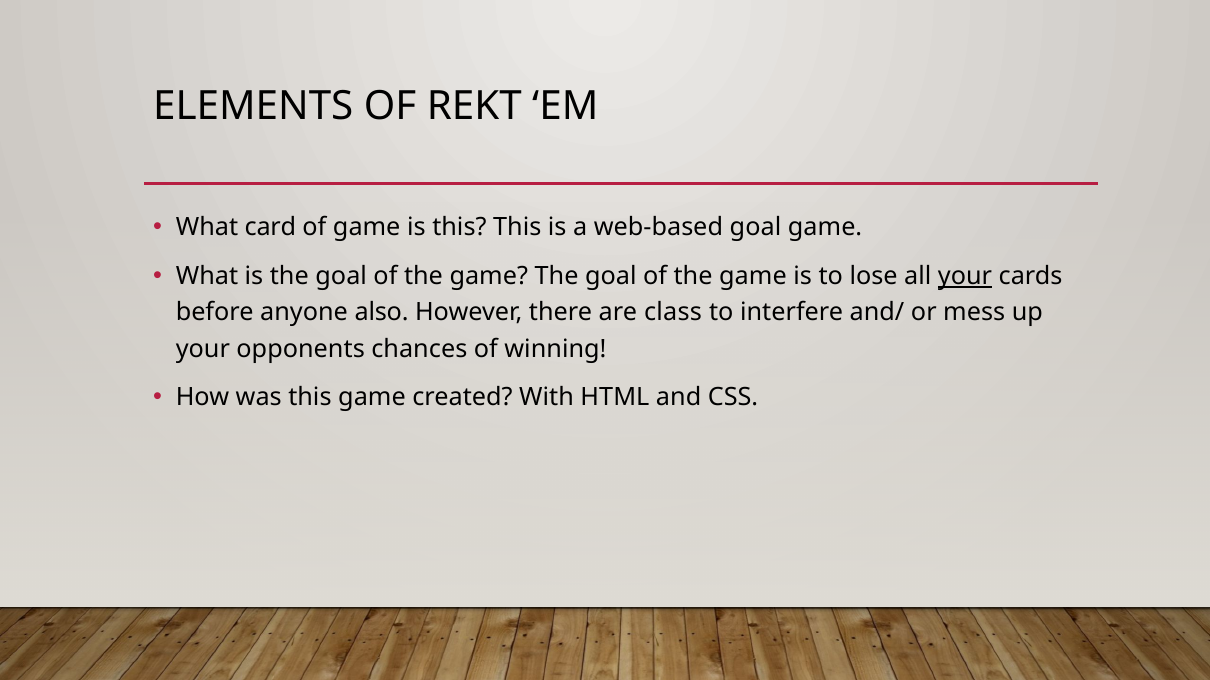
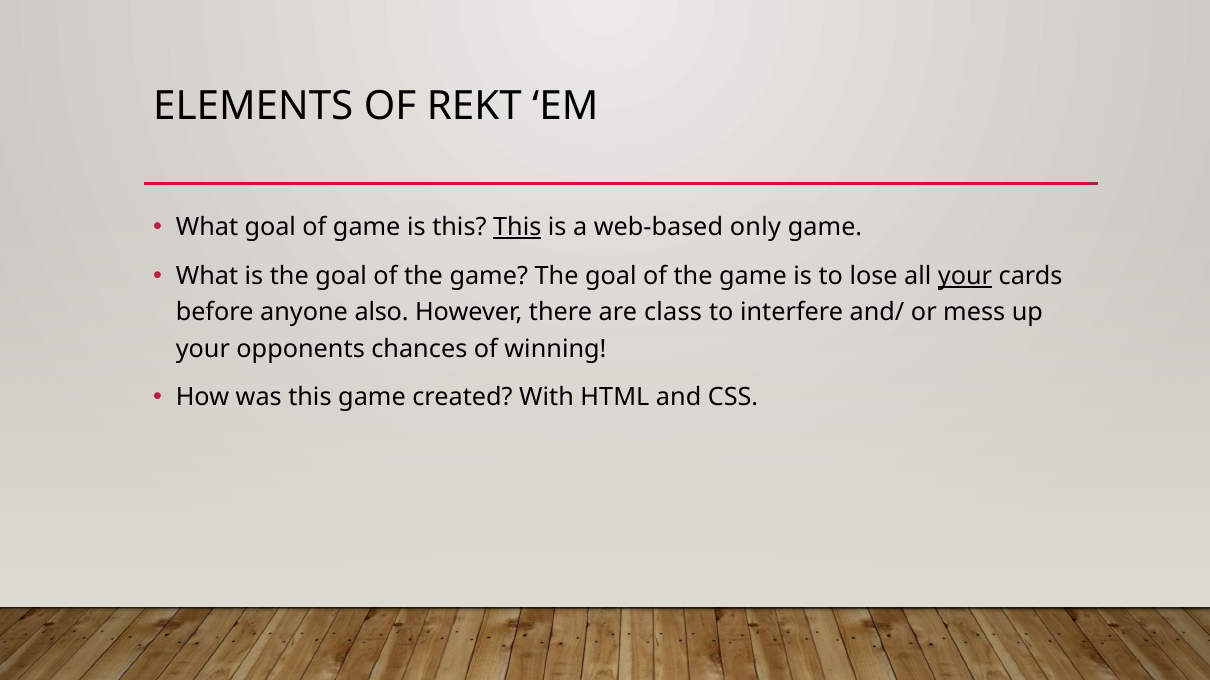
What card: card -> goal (270, 228)
This underline: none -> present (517, 228)
web-based goal: goal -> only (755, 228)
